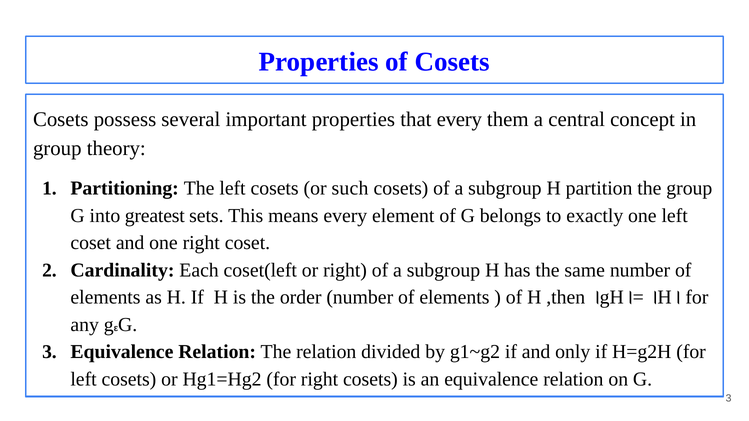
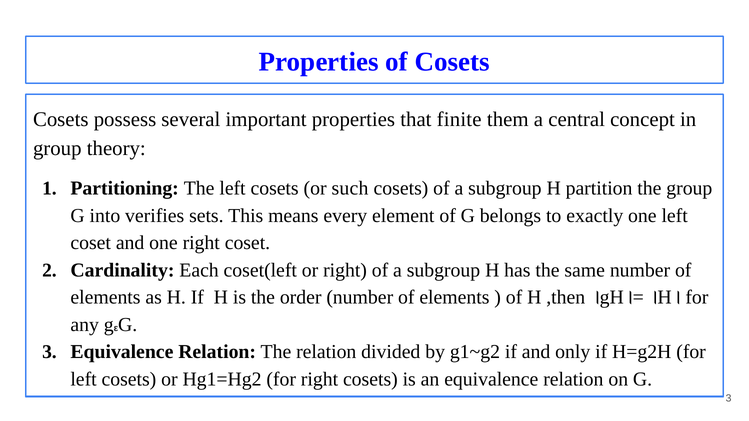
that every: every -> finite (459, 120)
greatest: greatest -> verifies (155, 216)
